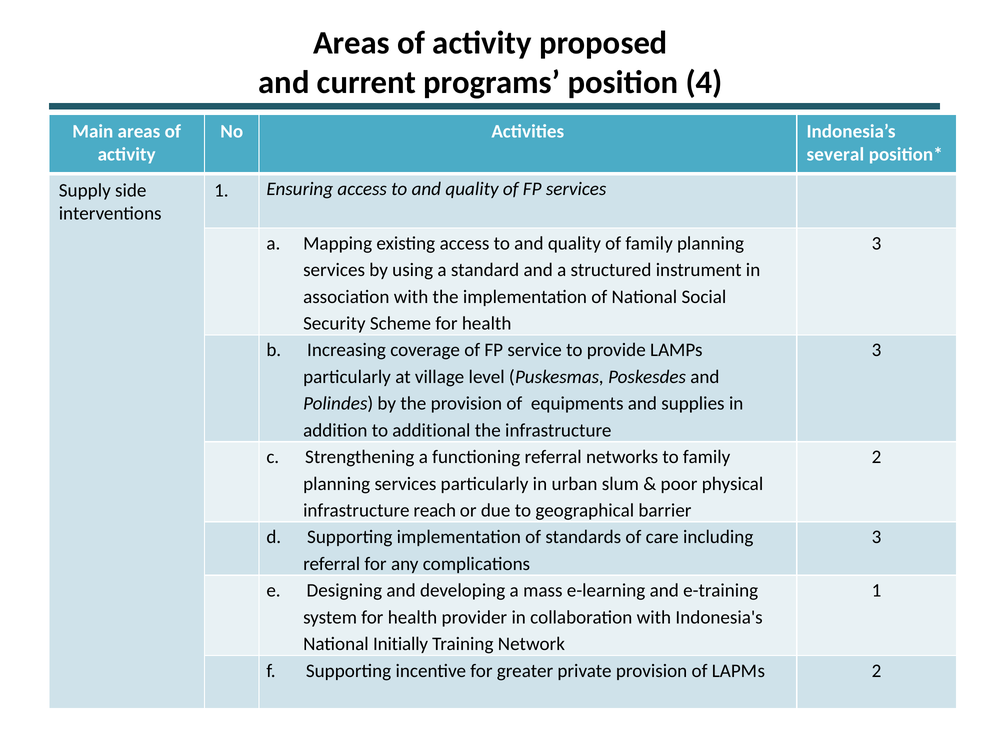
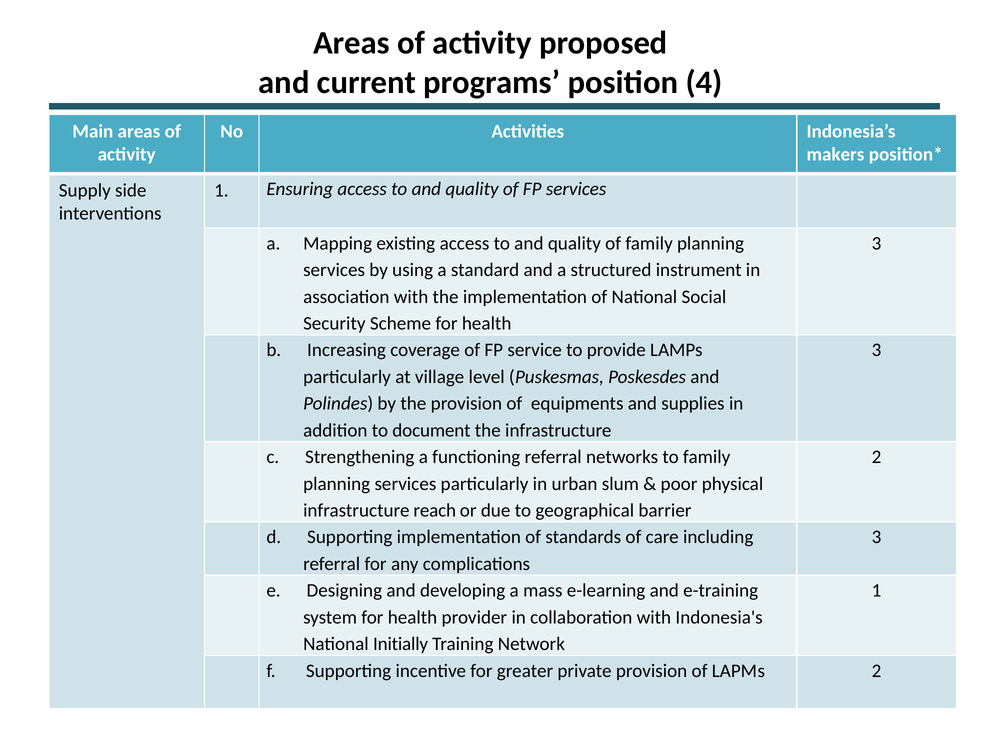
several: several -> makers (835, 154)
additional: additional -> document (431, 430)
